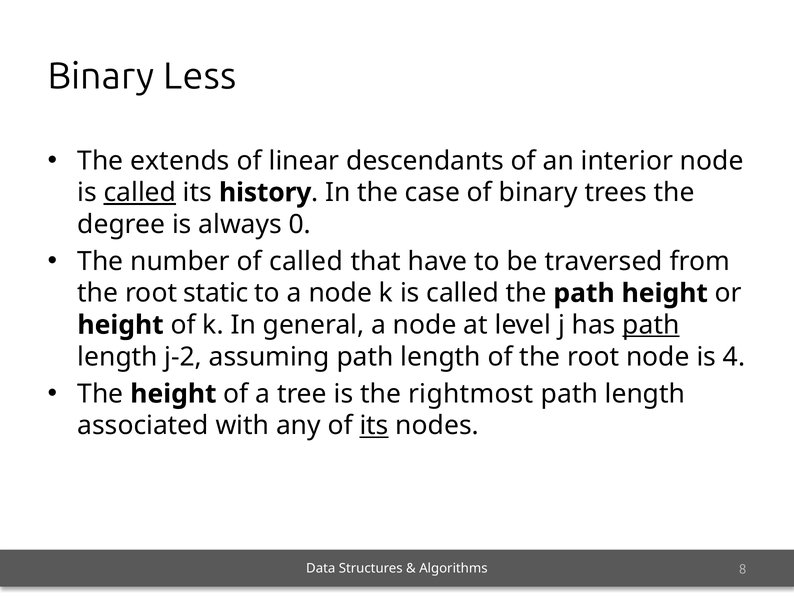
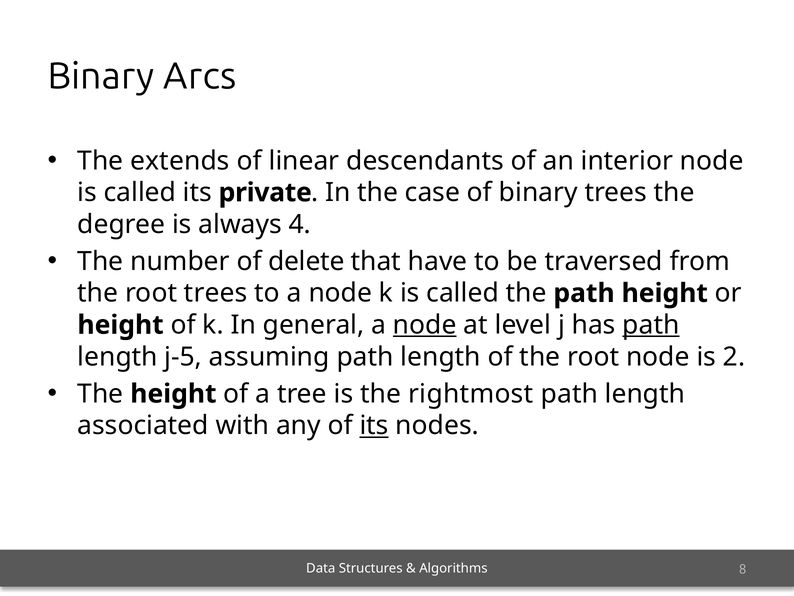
Less: Less -> Arcs (200, 76)
called underline: present -> none (140, 192)
history: history -> private (265, 192)
0: 0 -> 4 (300, 224)
of called: called -> delete (306, 261)
root static: static -> trees (216, 293)
node underline: none -> present (425, 325)
j-2: j-2 -> j-5 (183, 357)
4: 4 -> 2 (734, 357)
